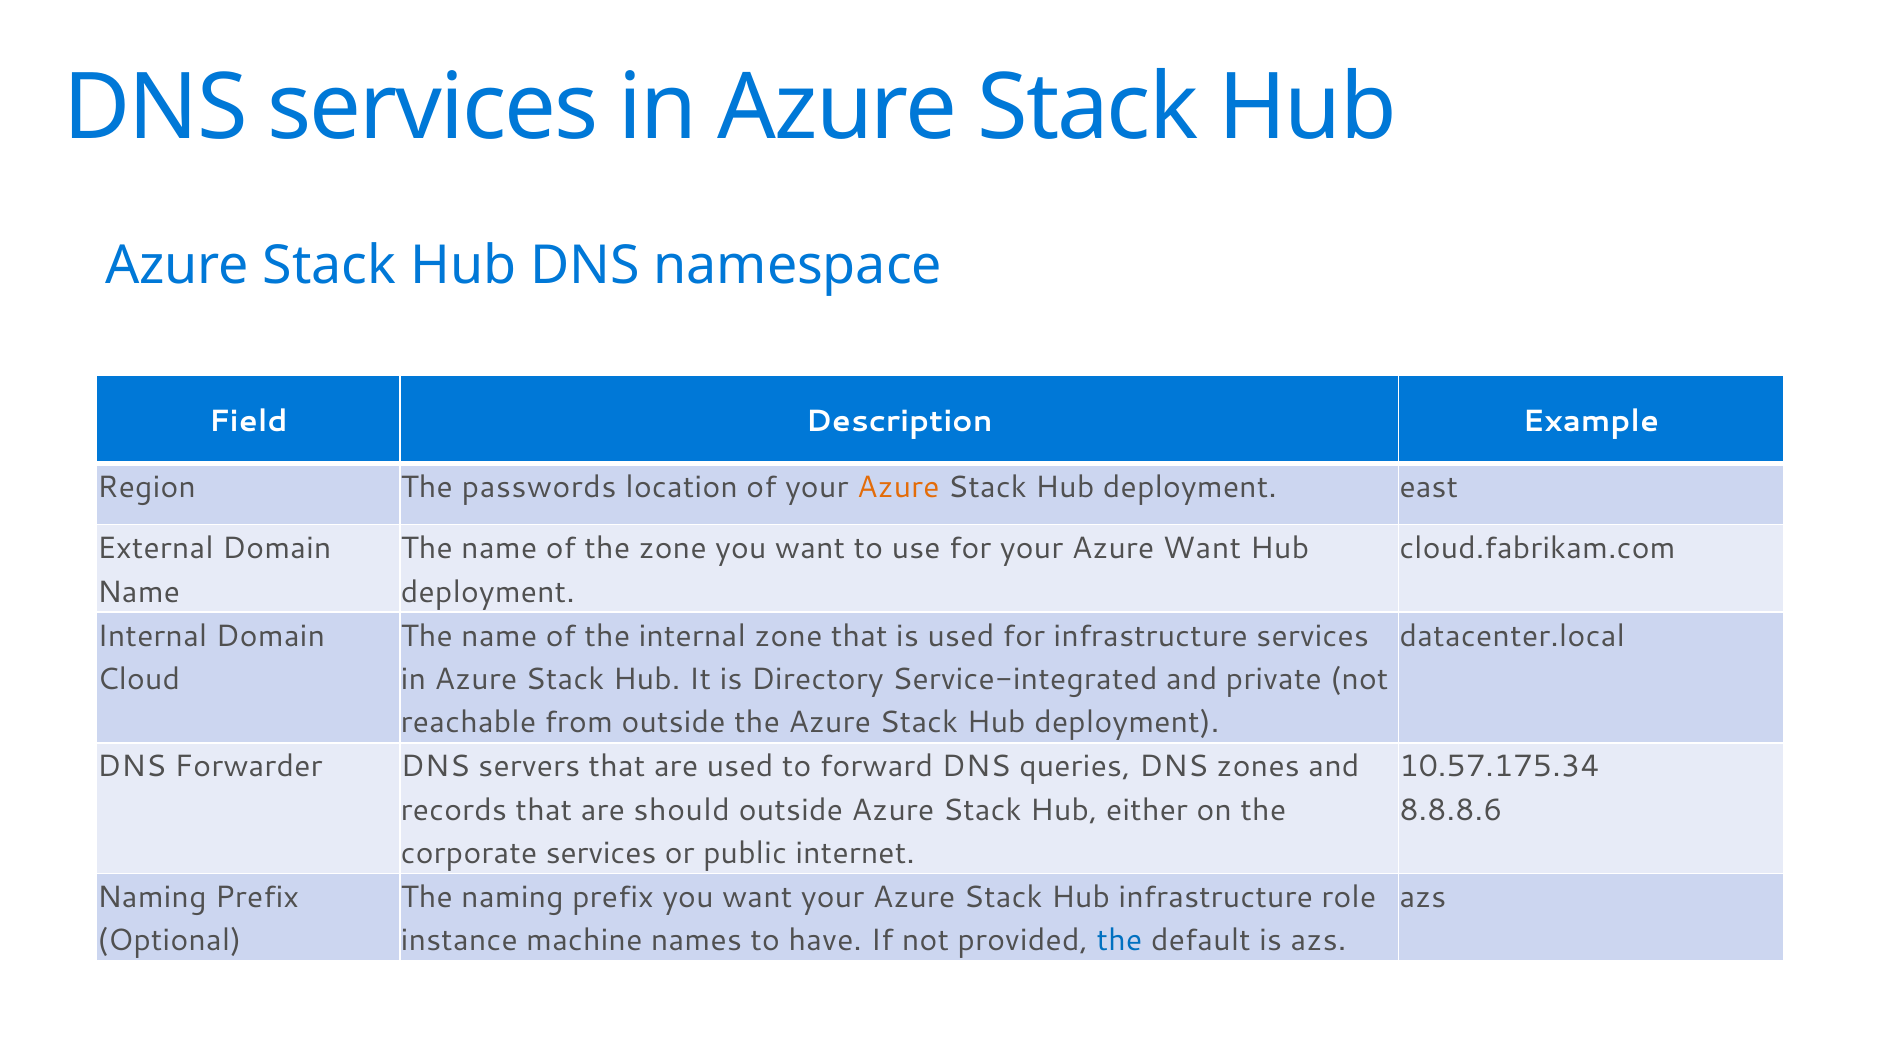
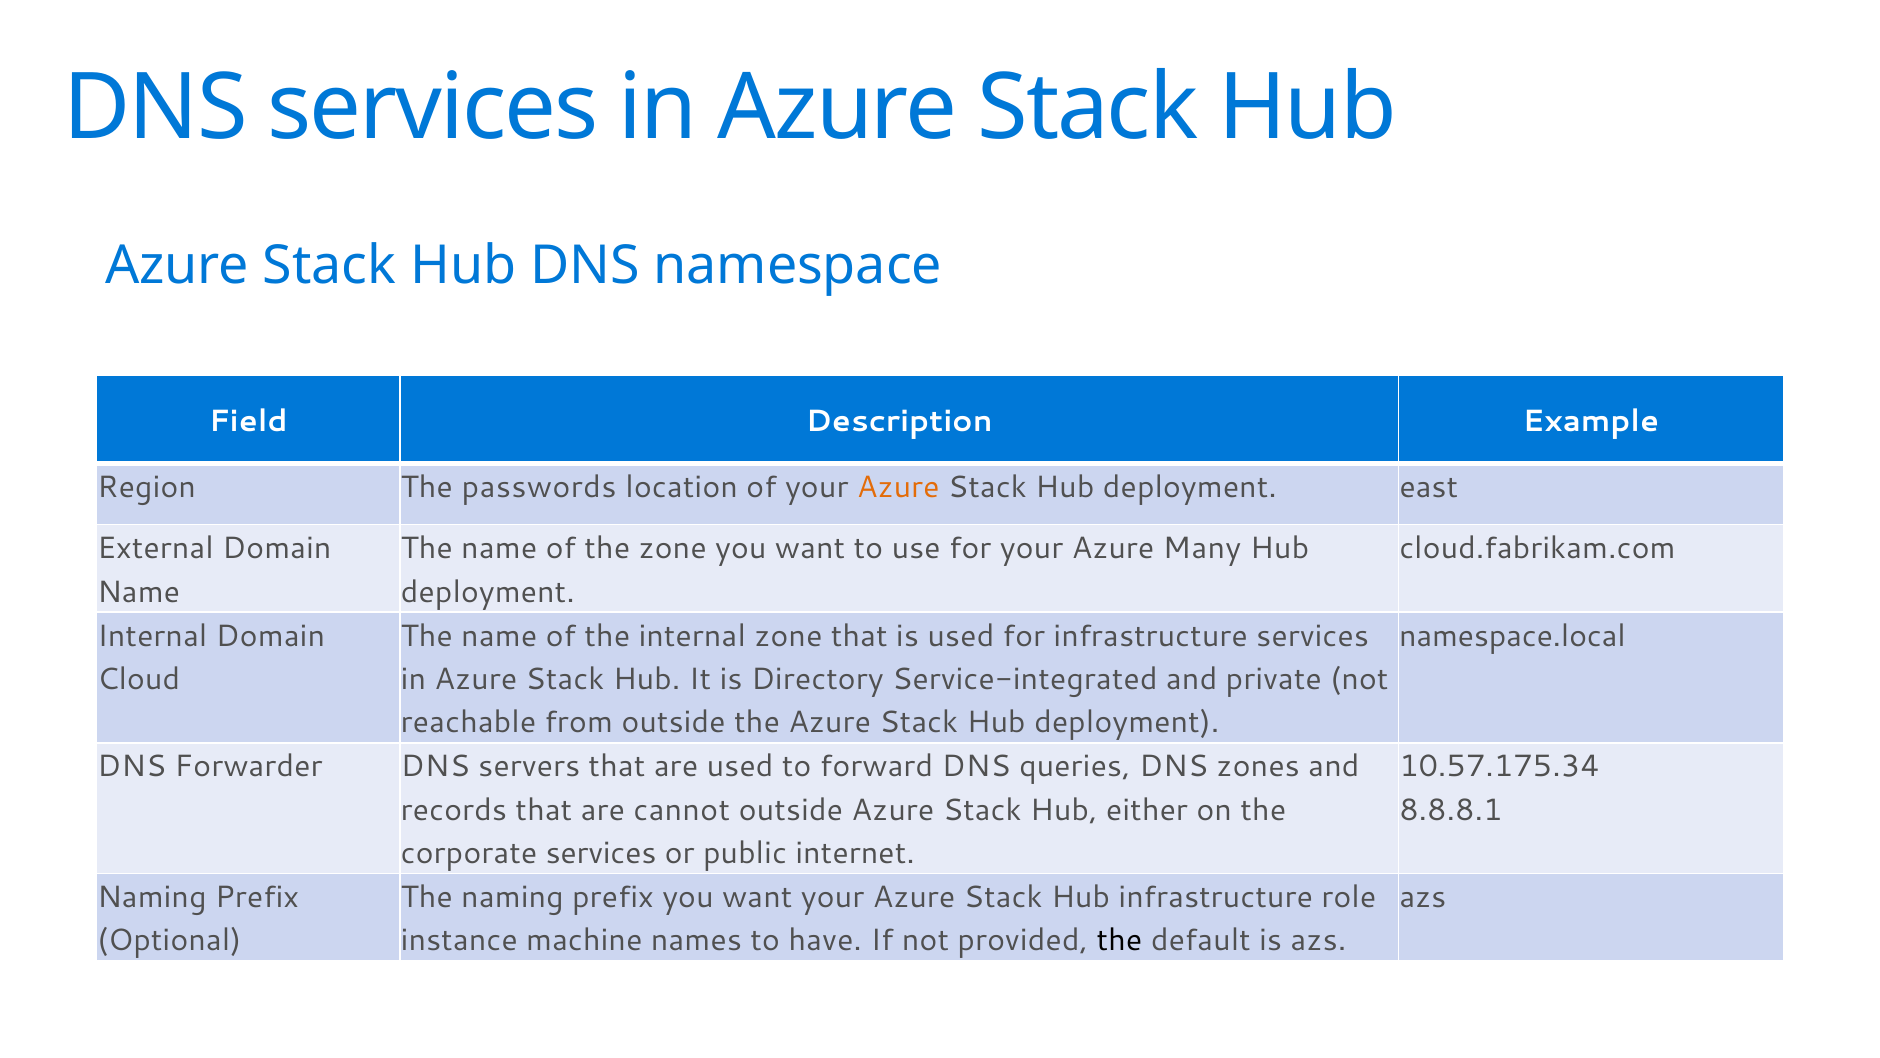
Azure Want: Want -> Many (1202, 548)
datacenter.local: datacenter.local -> namespace.local (1512, 636)
should: should -> cannot (682, 810)
8.8.8.6: 8.8.8.6 -> 8.8.8.1 (1451, 810)
the colour: blue -> black (1119, 940)
